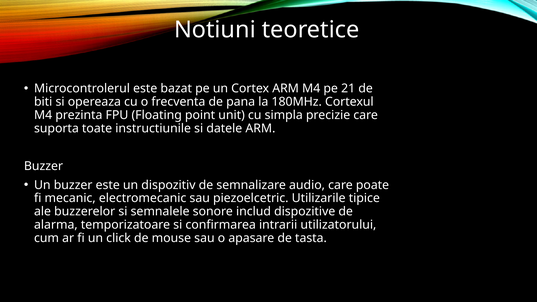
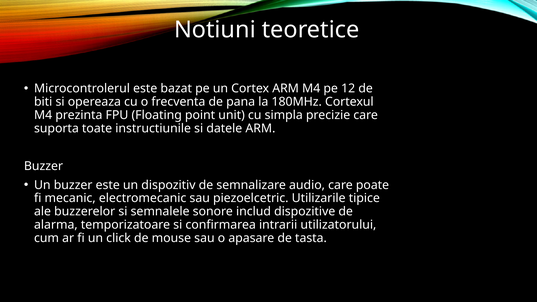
21: 21 -> 12 (348, 89)
